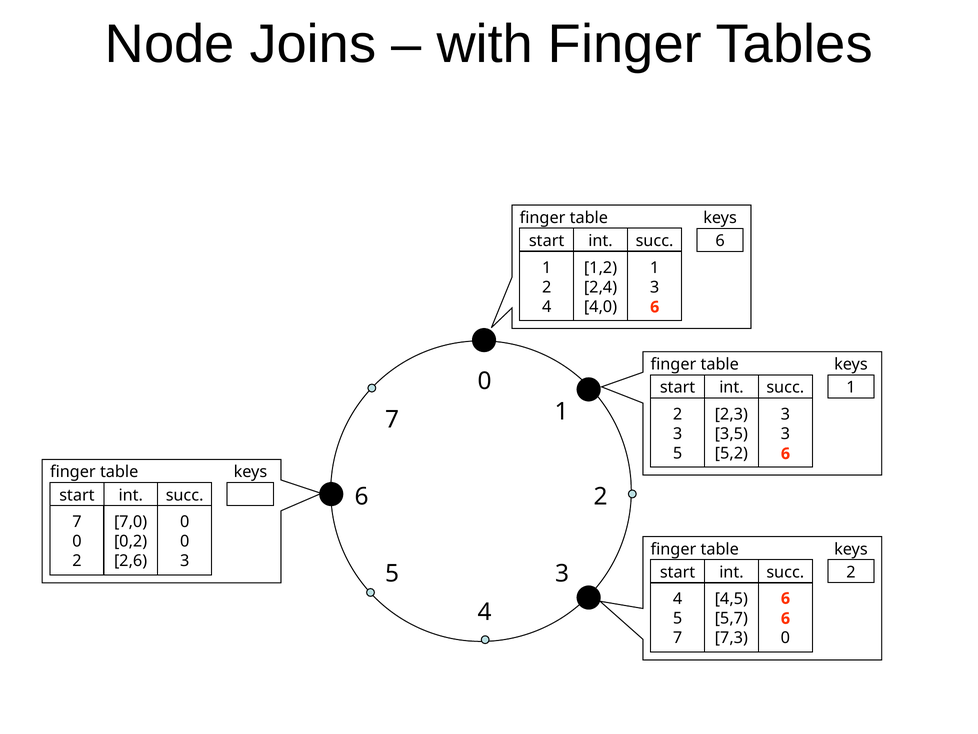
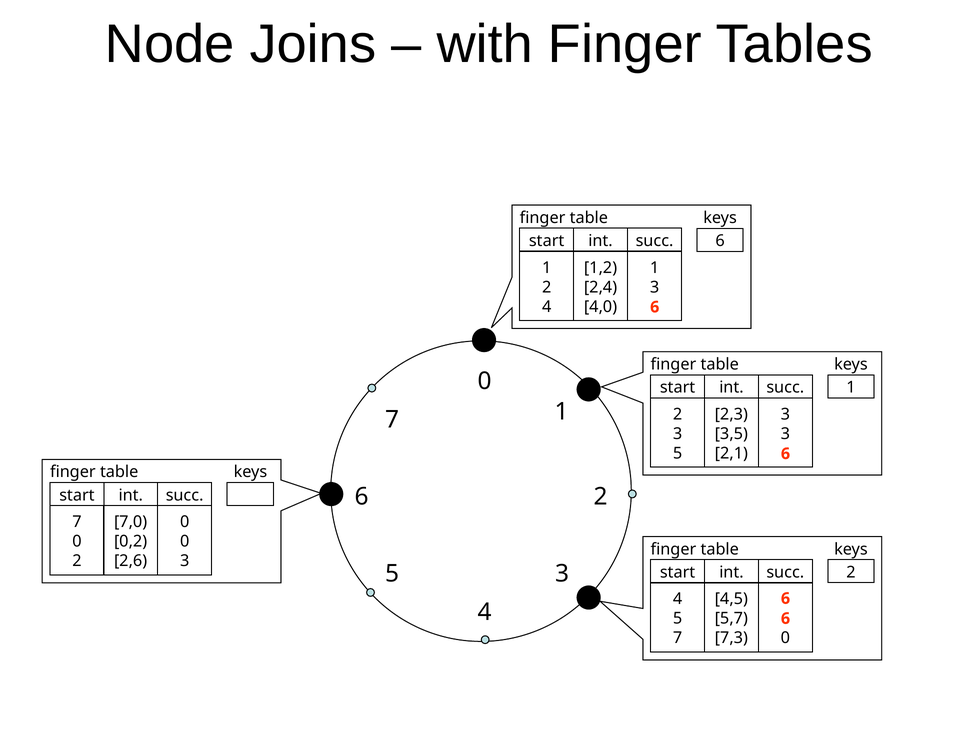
5,2: 5,2 -> 2,1 (731, 453)
